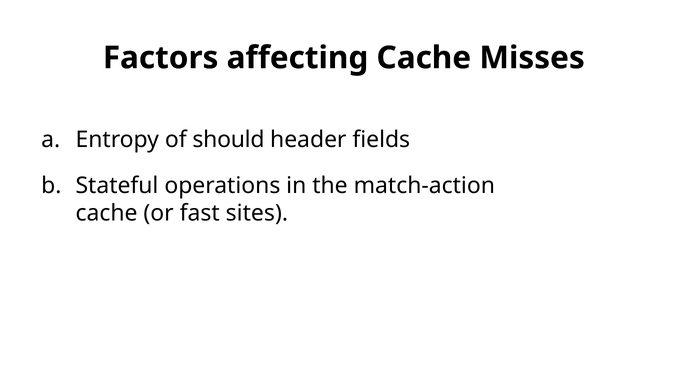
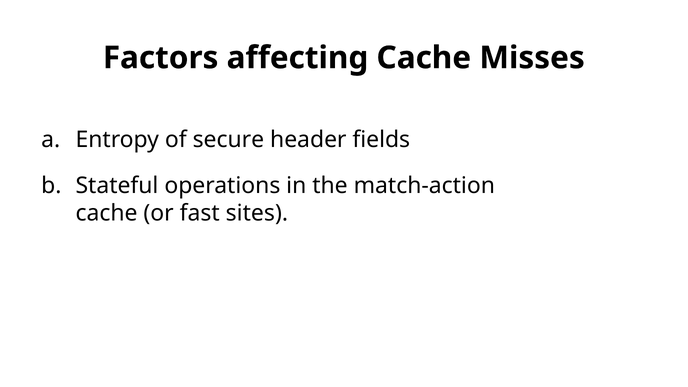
should: should -> secure (228, 140)
